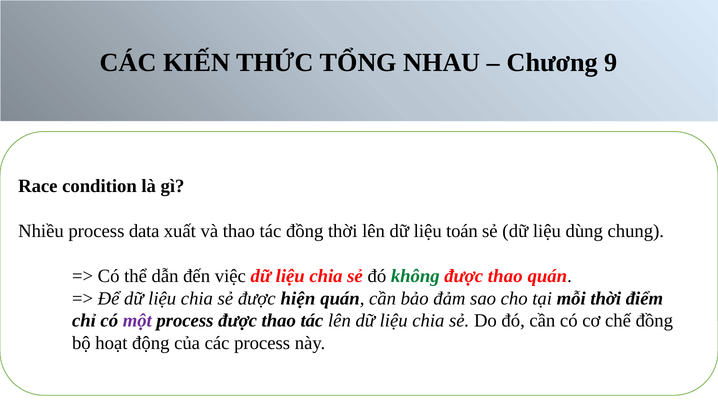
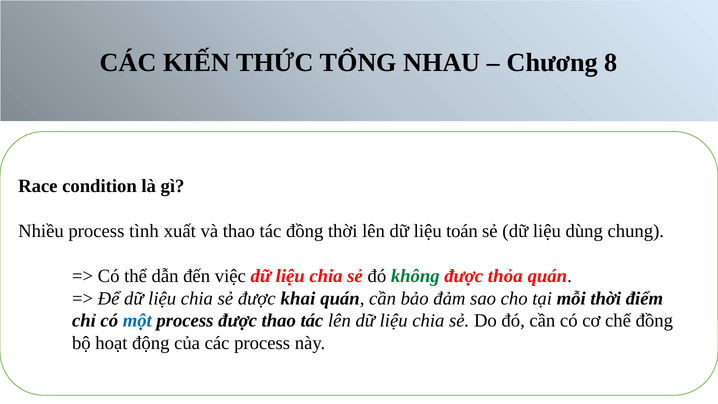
9: 9 -> 8 (611, 62)
data: data -> tình (144, 231)
thao: thao -> thỏa (505, 276)
hiện: hiện -> khai (298, 298)
một colour: purple -> blue (137, 321)
